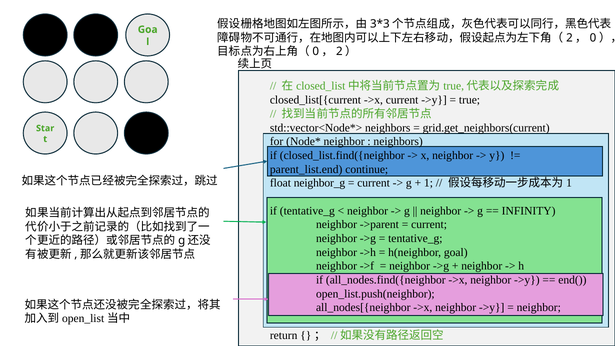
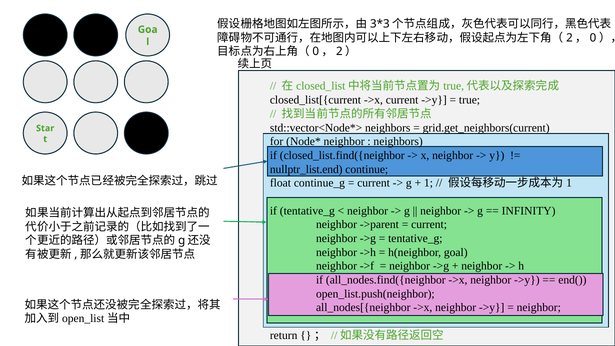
parent_list.end: parent_list.end -> nullptr_list.end (306, 169)
neighbor_g: neighbor_g -> continue_g (319, 183)
